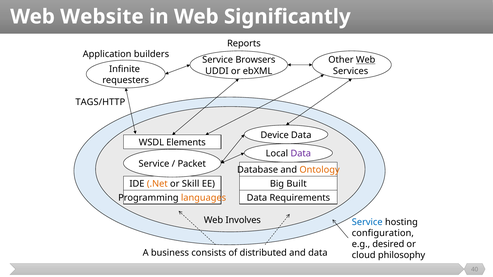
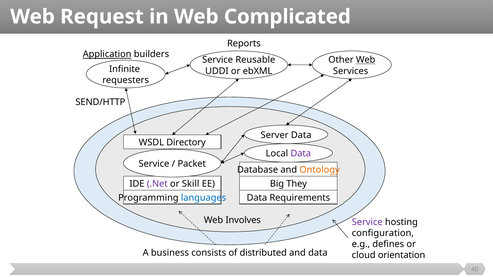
Website: Website -> Request (102, 17)
Significantly: Significantly -> Complicated (287, 17)
Application underline: none -> present (107, 54)
Browsers: Browsers -> Reusable (255, 60)
TAGS/HTTP: TAGS/HTTP -> SEND/HTTP (100, 102)
Device: Device -> Server (275, 135)
Elements: Elements -> Directory (186, 143)
.Net colour: orange -> purple (157, 184)
Built: Built -> They (297, 184)
languages colour: orange -> blue (204, 198)
Service colour: blue -> purple (367, 222)
desired: desired -> defines (388, 244)
philosophy: philosophy -> orientation (402, 256)
